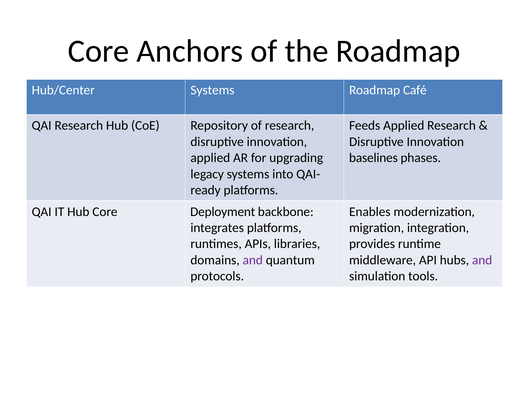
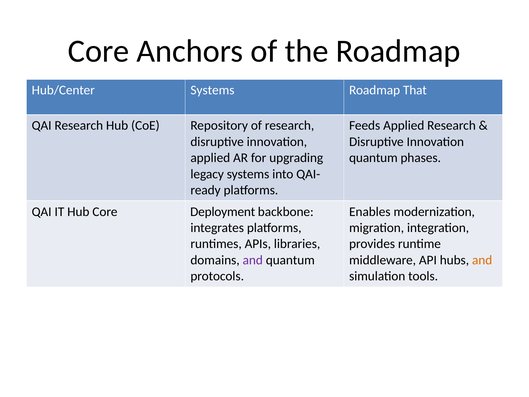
Café: Café -> That (415, 90)
baselines: baselines -> quantum (373, 158)
and colour: purple -> orange (482, 260)
